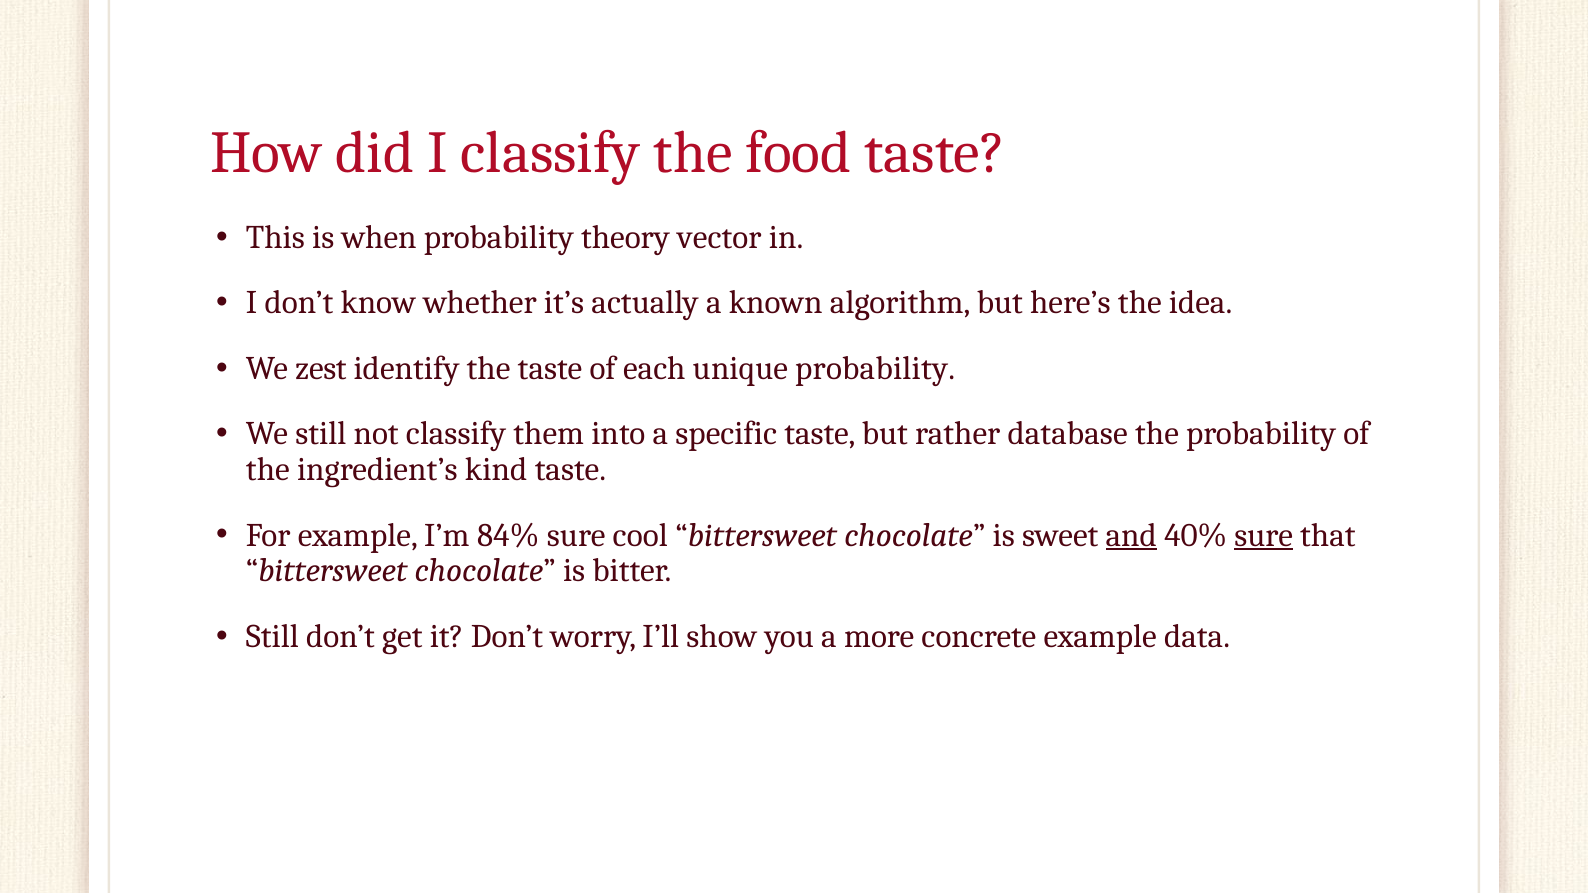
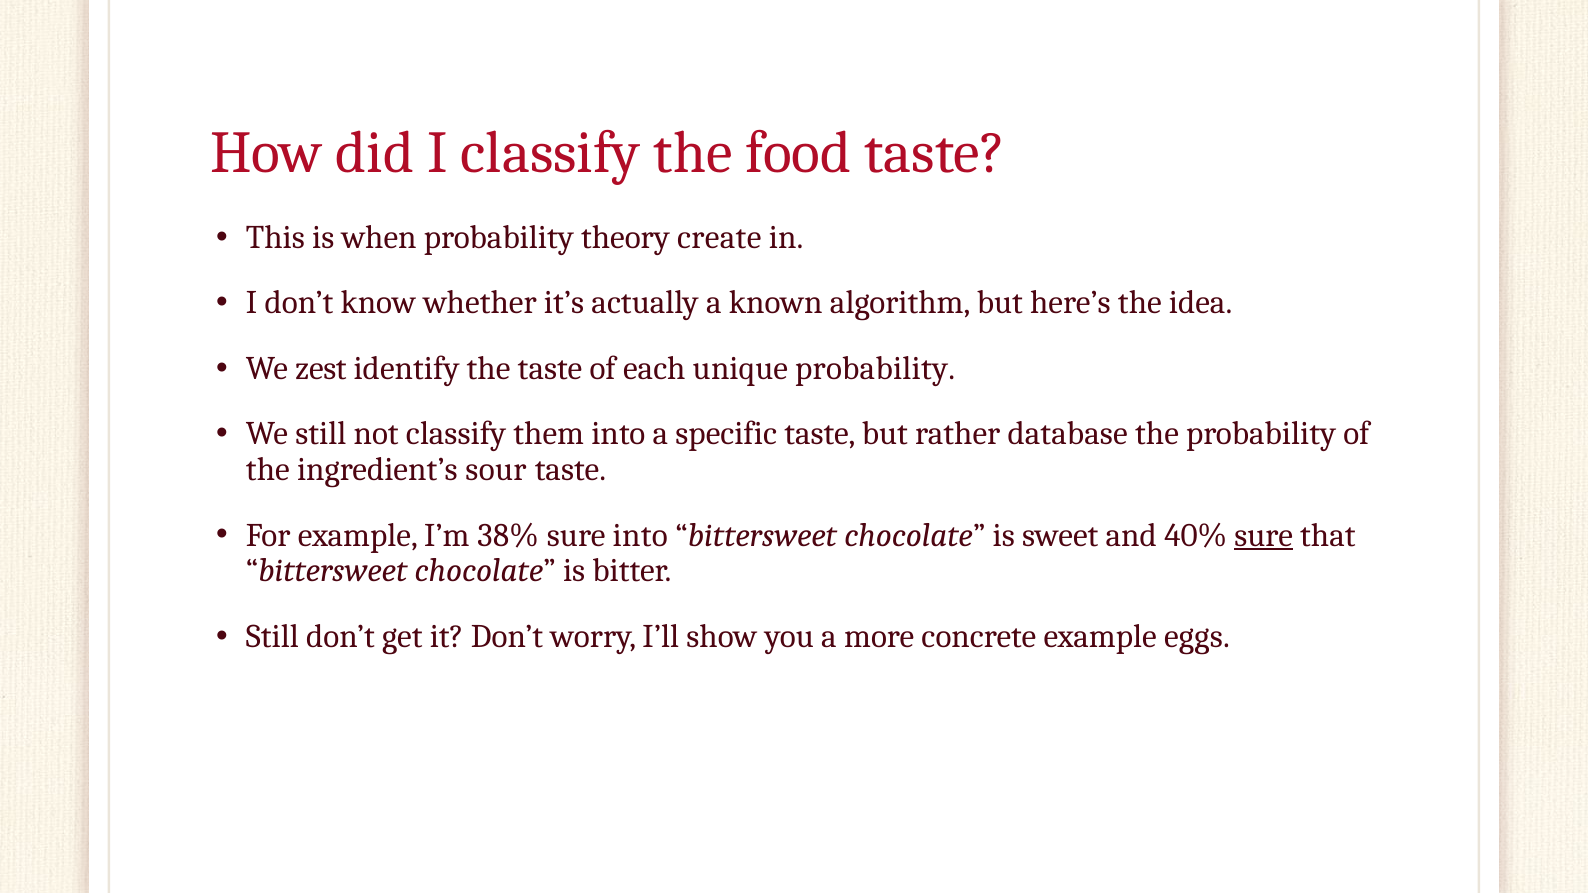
vector: vector -> create (719, 238)
kind: kind -> sour (496, 470)
84%: 84% -> 38% (508, 536)
sure cool: cool -> into (640, 536)
and underline: present -> none (1131, 536)
data: data -> eggs (1197, 637)
